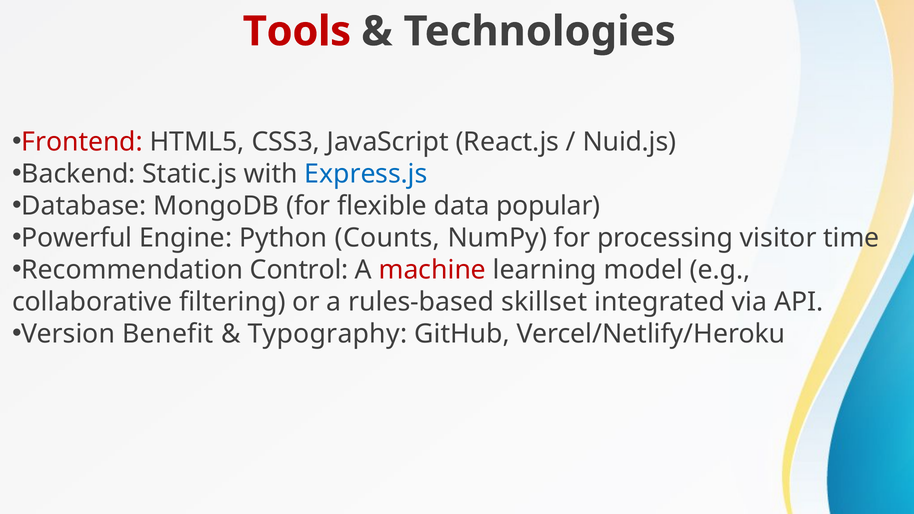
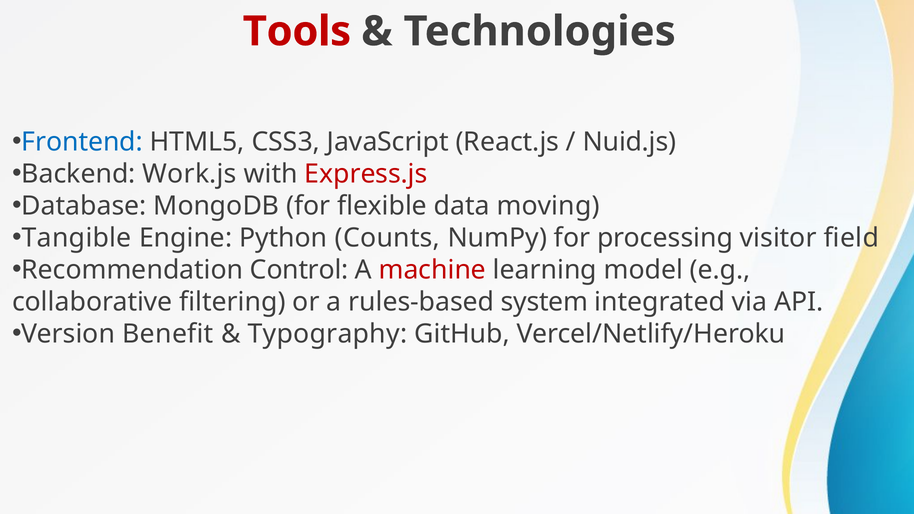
Frontend colour: red -> blue (82, 142)
Static.js: Static.js -> Work.js (190, 174)
Express.js colour: blue -> red (366, 174)
popular: popular -> moving (548, 206)
Powerful: Powerful -> Tangible (77, 238)
time: time -> field (851, 238)
skillset: skillset -> system (544, 302)
